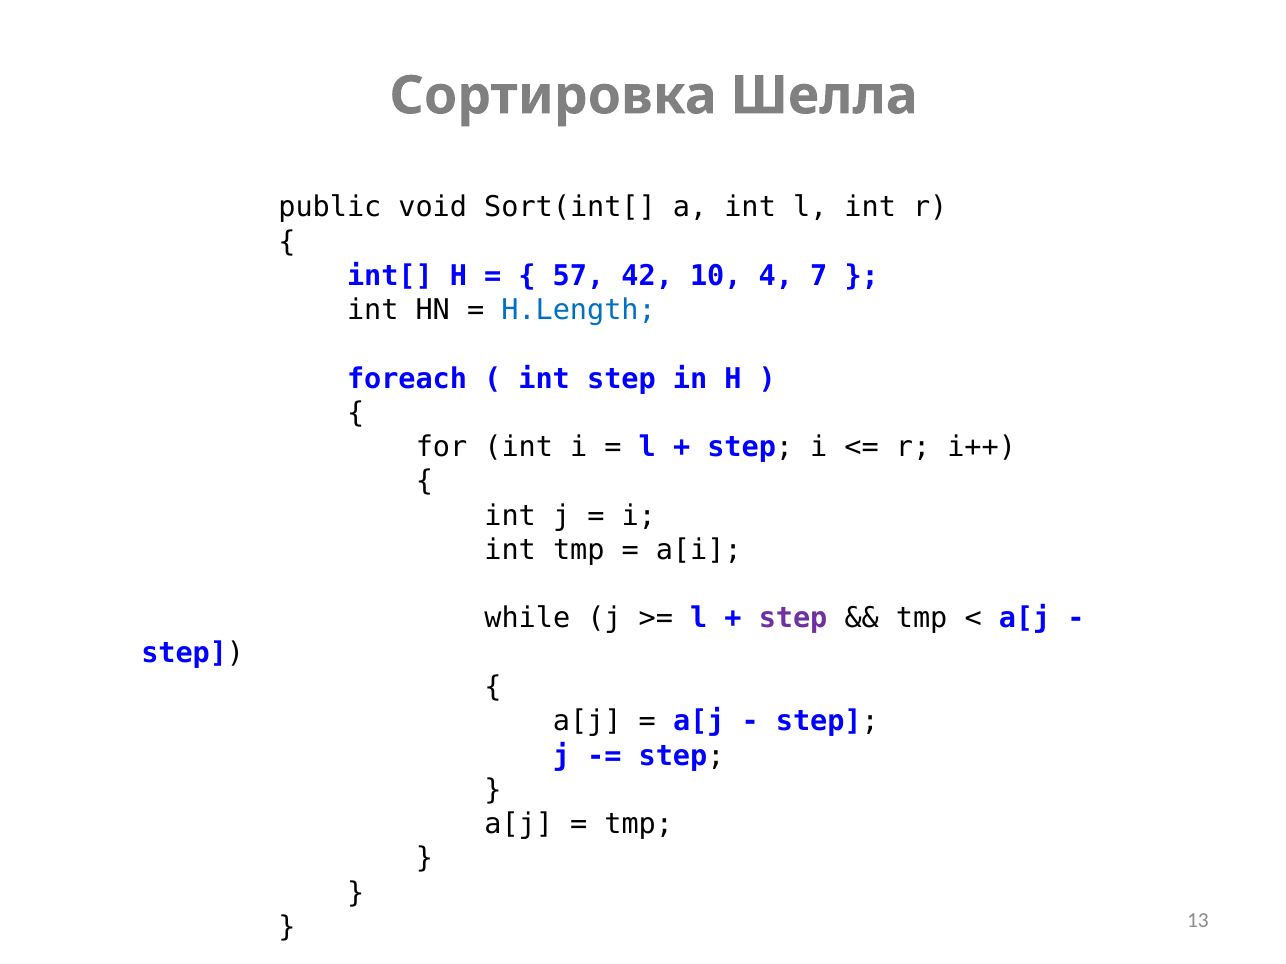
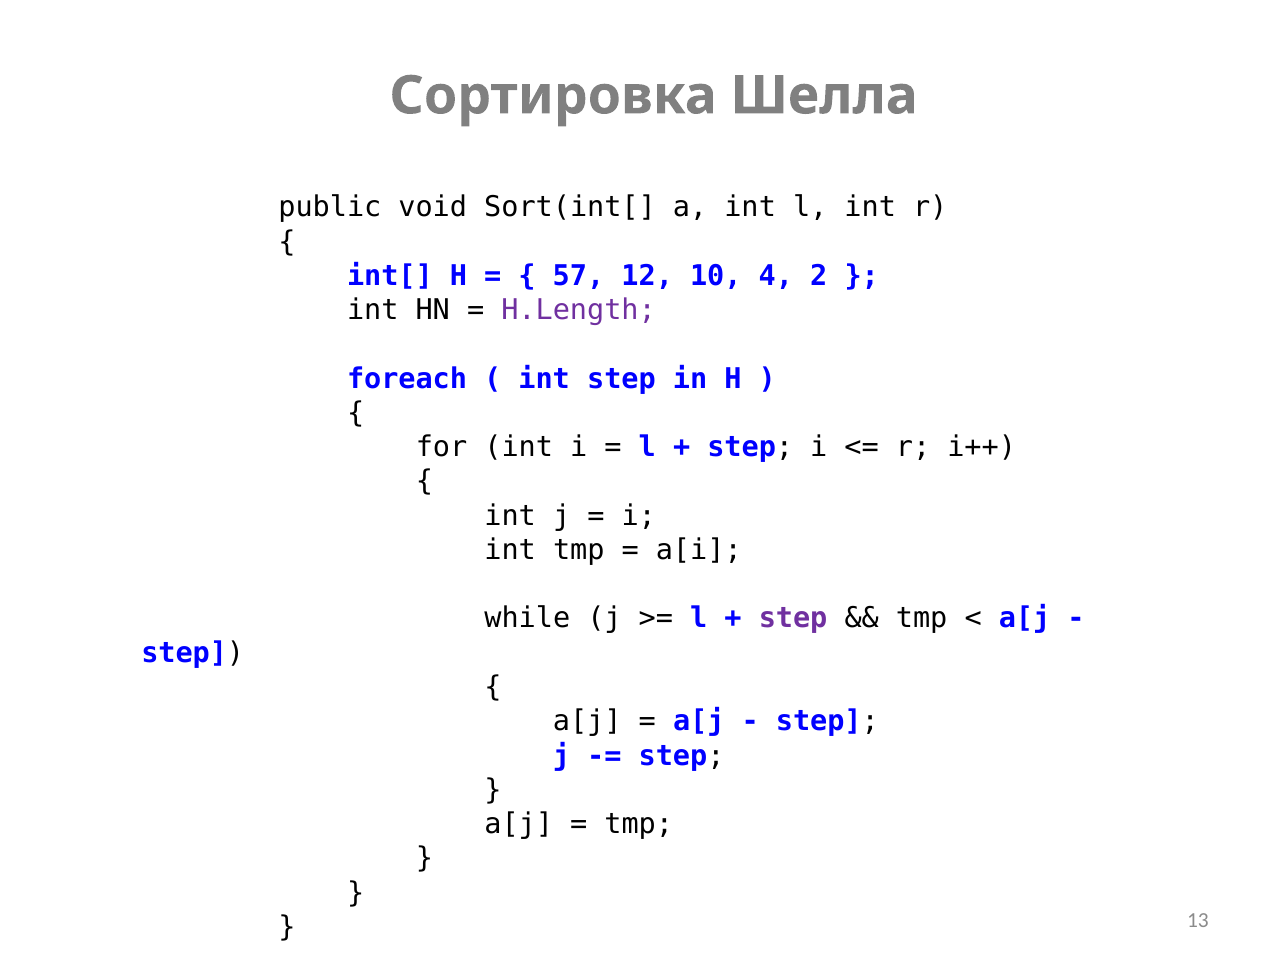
42: 42 -> 12 (647, 276)
7: 7 -> 2 (819, 276)
H.Length colour: blue -> purple (579, 310)
